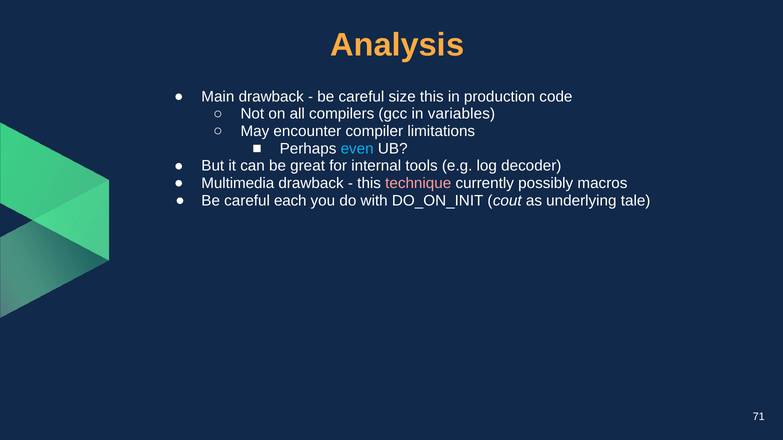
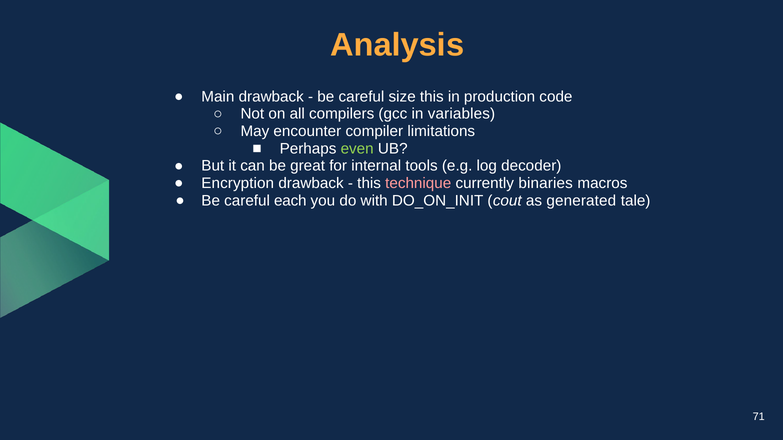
even colour: light blue -> light green (357, 149)
Multimedia: Multimedia -> Encryption (238, 183)
possibly: possibly -> binaries (546, 183)
underlying: underlying -> generated (581, 201)
